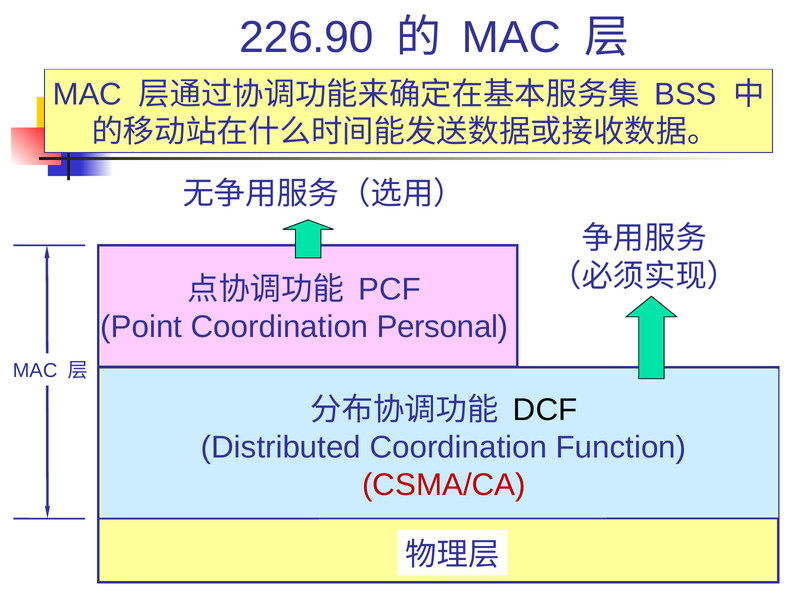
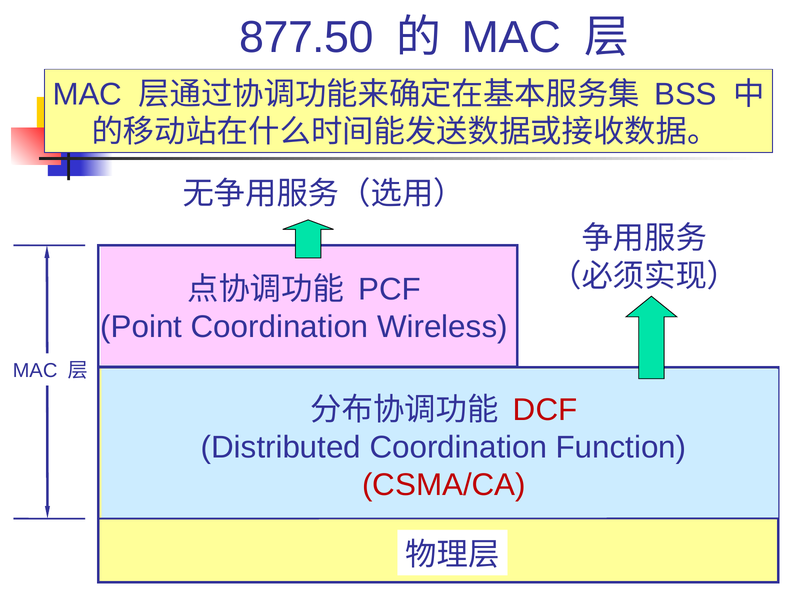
226.90: 226.90 -> 877.50 (306, 37)
Personal: Personal -> Wireless (442, 327)
DCF colour: black -> red (545, 410)
